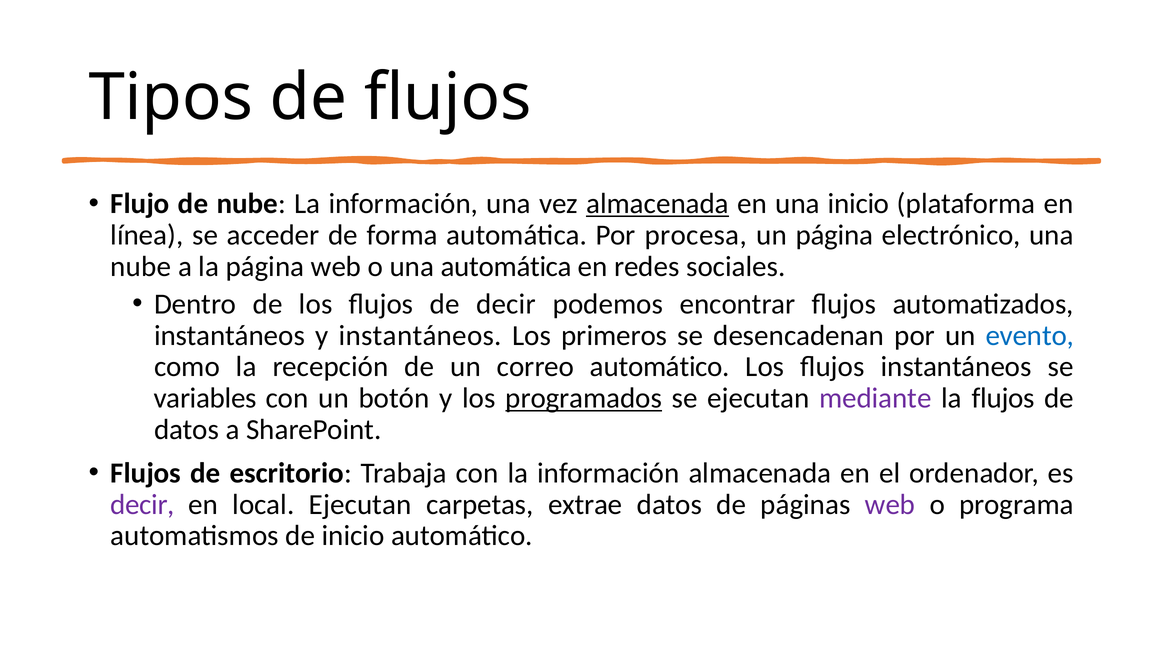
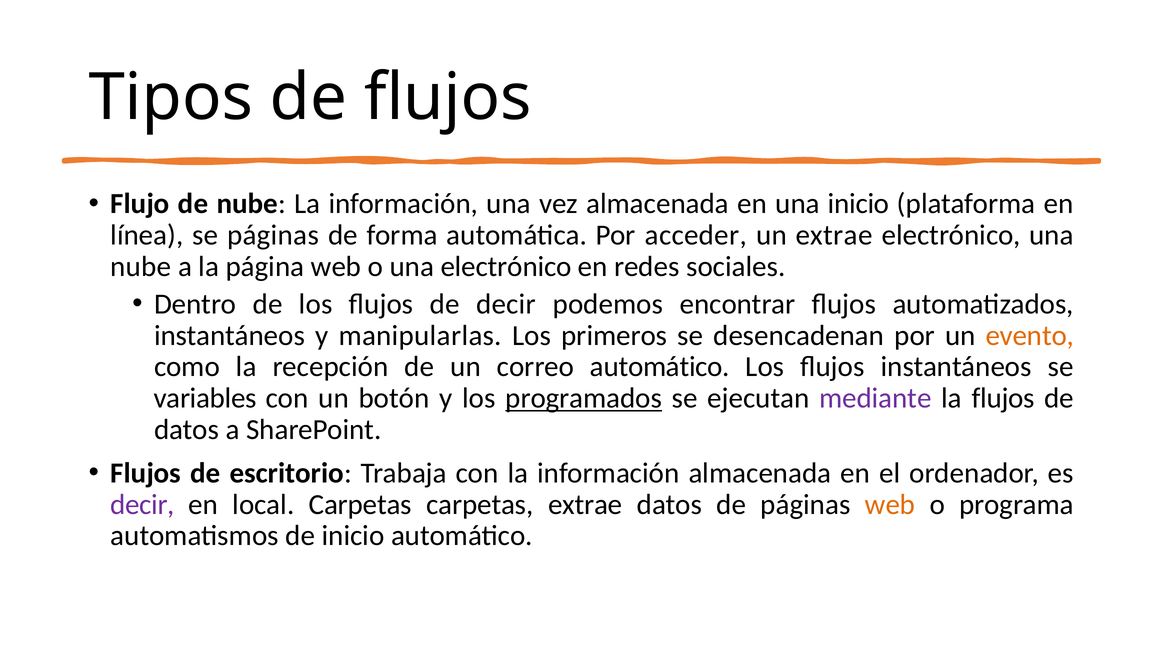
almacenada underline: present -> none (658, 204)
se acceder: acceder -> páginas (273, 235)
procesa: procesa -> acceder (696, 235)
un página: página -> extrae (834, 235)
una automática: automática -> electrónico (506, 267)
y instantáneos: instantáneos -> manipularlas (420, 336)
evento colour: blue -> orange (1030, 336)
local Ejecutan: Ejecutan -> Carpetas (360, 505)
web colour: purple -> orange (890, 505)
